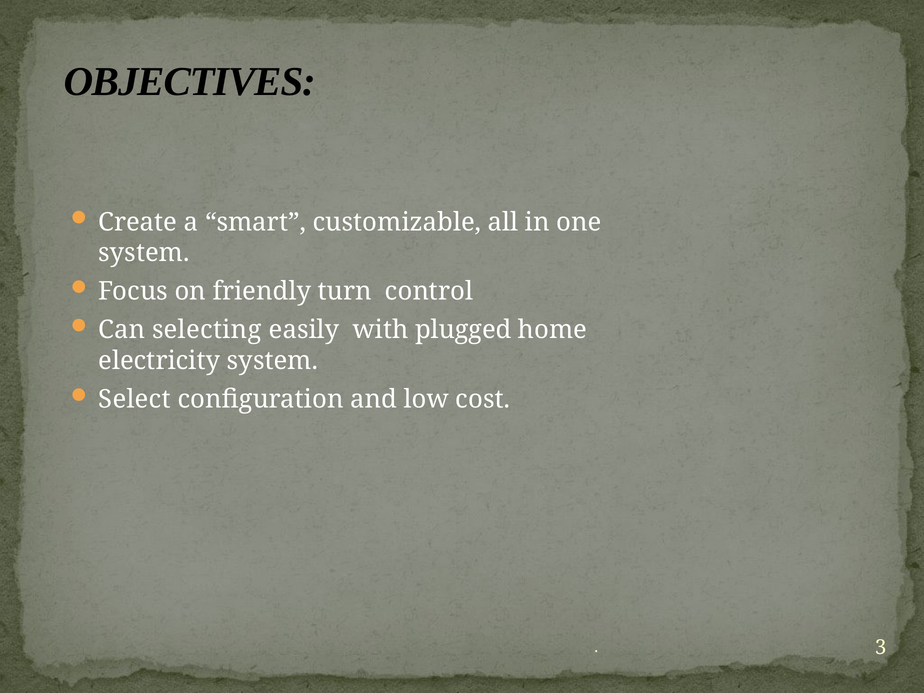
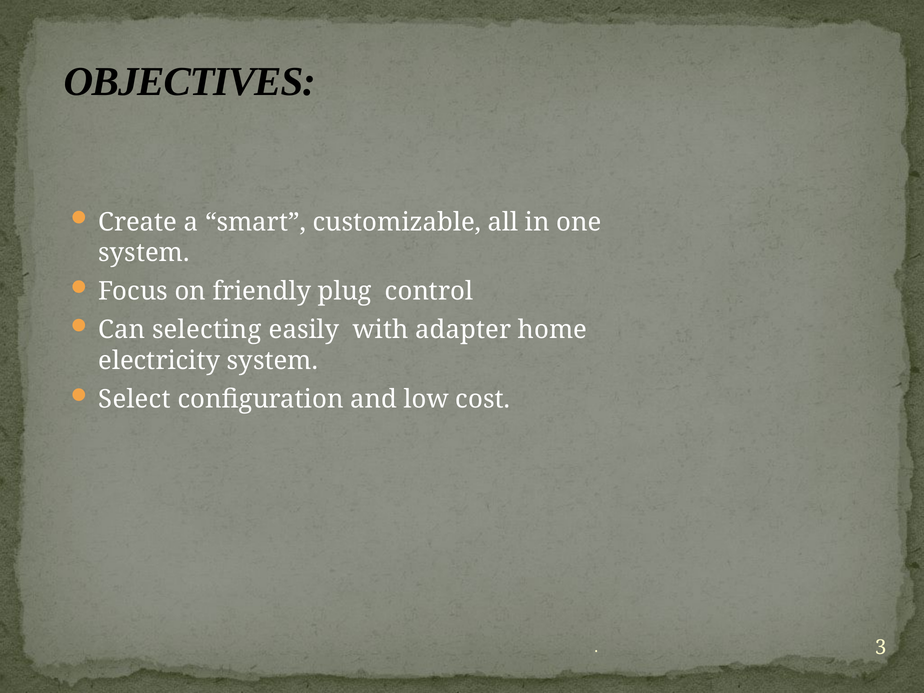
turn: turn -> plug (345, 291)
plugged: plugged -> adapter (463, 330)
